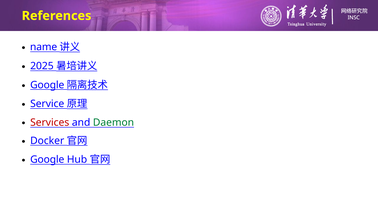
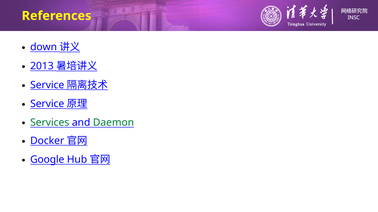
name: name -> down (44, 47)
2025: 2025 -> 2013 (42, 66)
Google: Google -> Service (47, 85)
Services colour: red -> green (50, 123)
